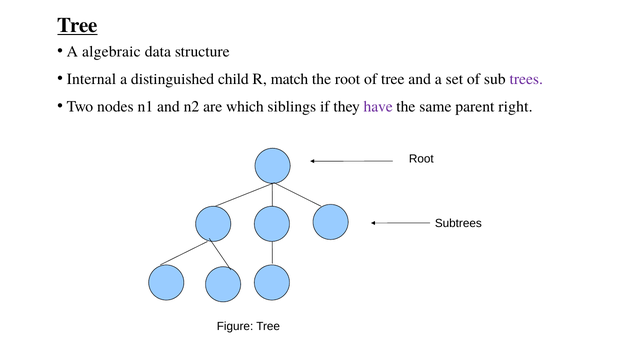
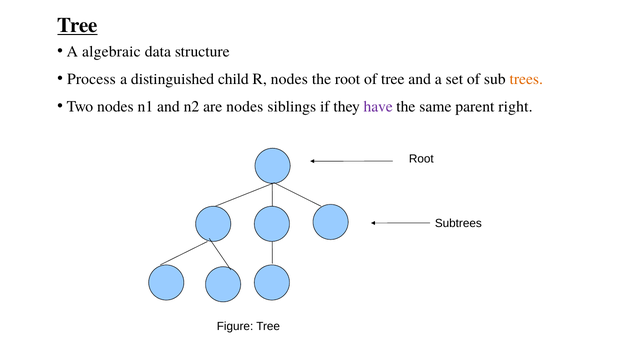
Internal: Internal -> Process (91, 79)
R match: match -> nodes (289, 79)
trees colour: purple -> orange (526, 79)
are which: which -> nodes (245, 106)
